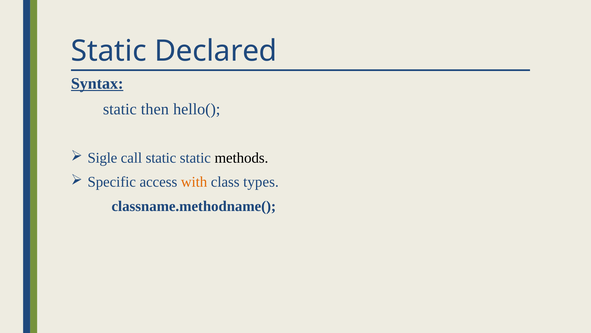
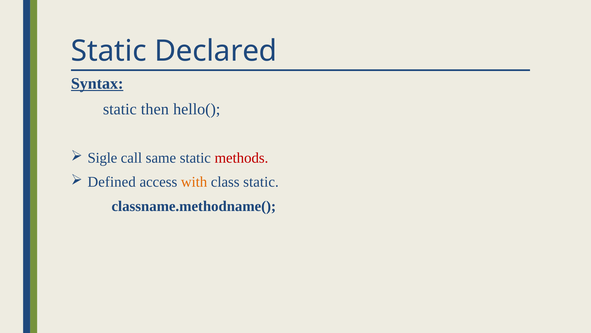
call static: static -> same (161, 158)
methods colour: black -> red (241, 158)
Specific: Specific -> Defined (112, 182)
class types: types -> static (261, 182)
